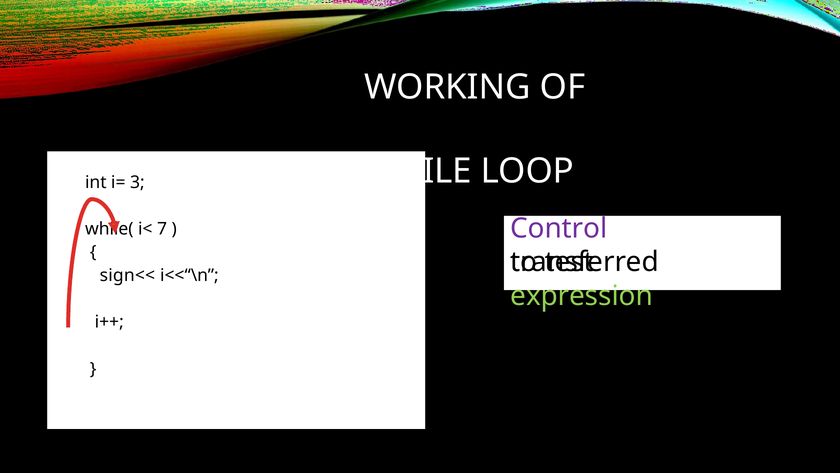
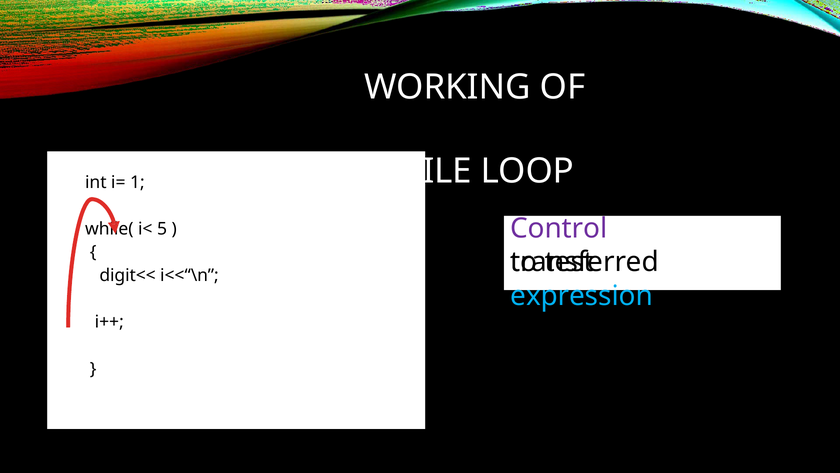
3: 3 -> 1 (137, 182)
7: 7 -> 5 (162, 229)
sign<<: sign<< -> digit<< (128, 275)
expression colour: light green -> light blue (582, 295)
